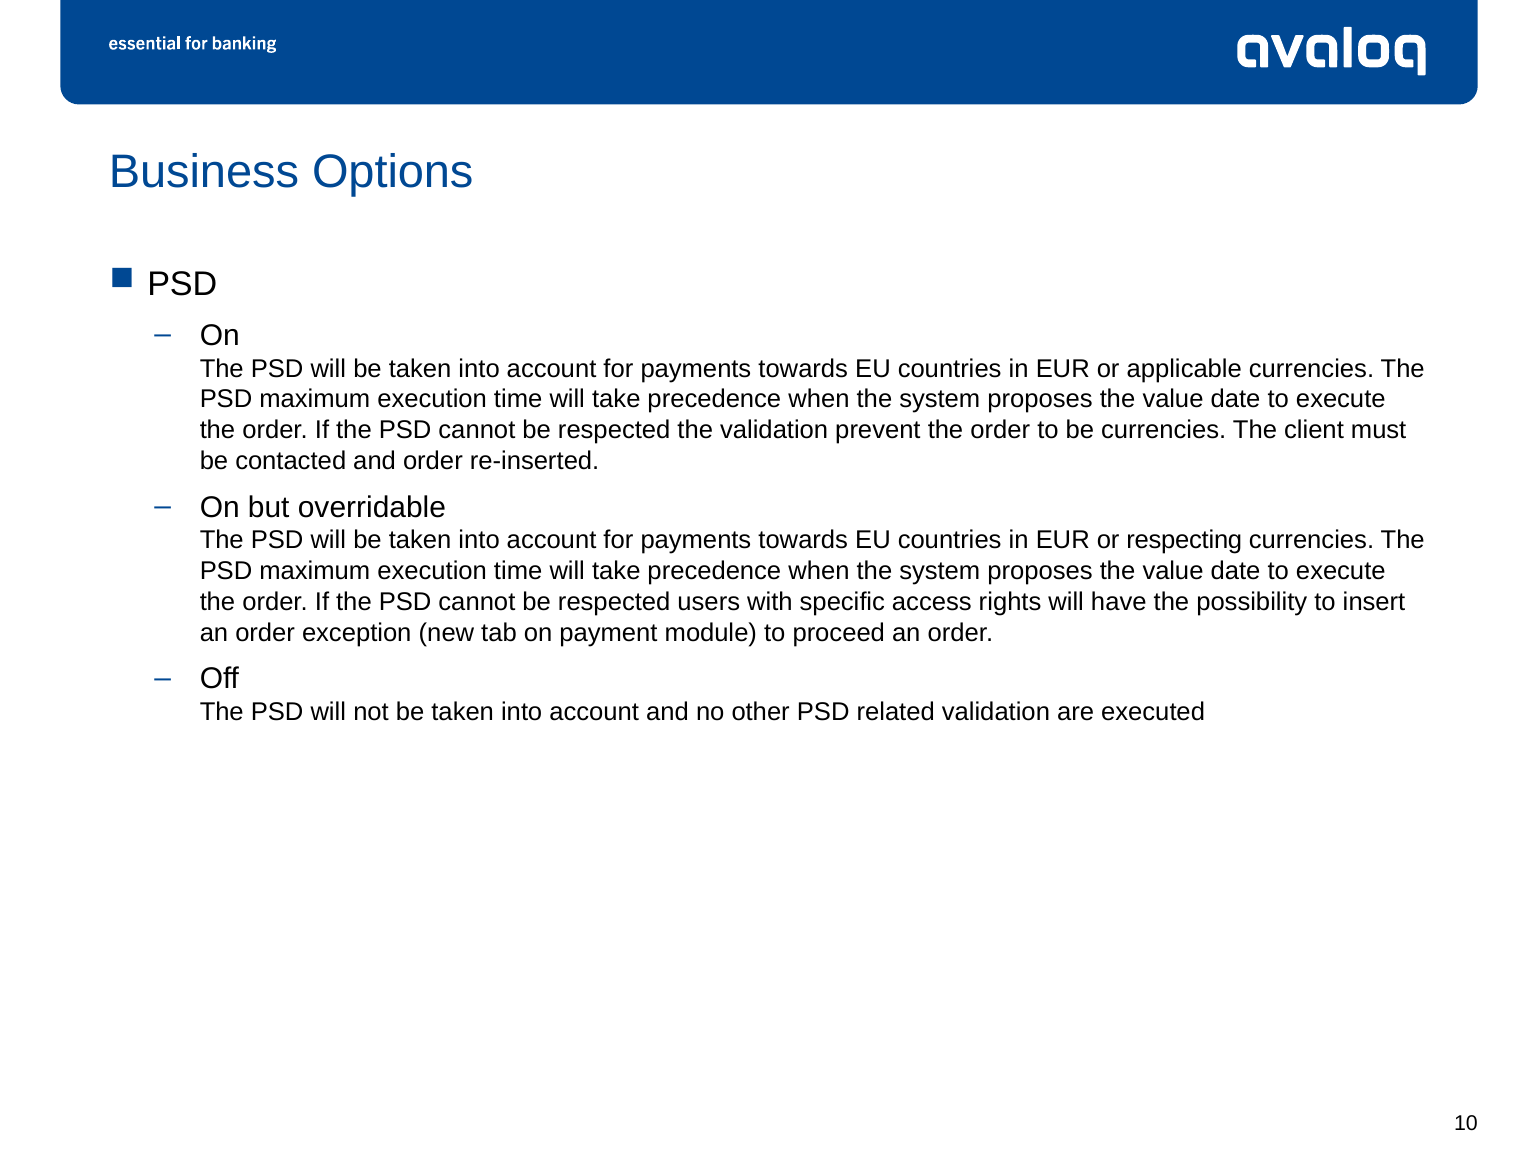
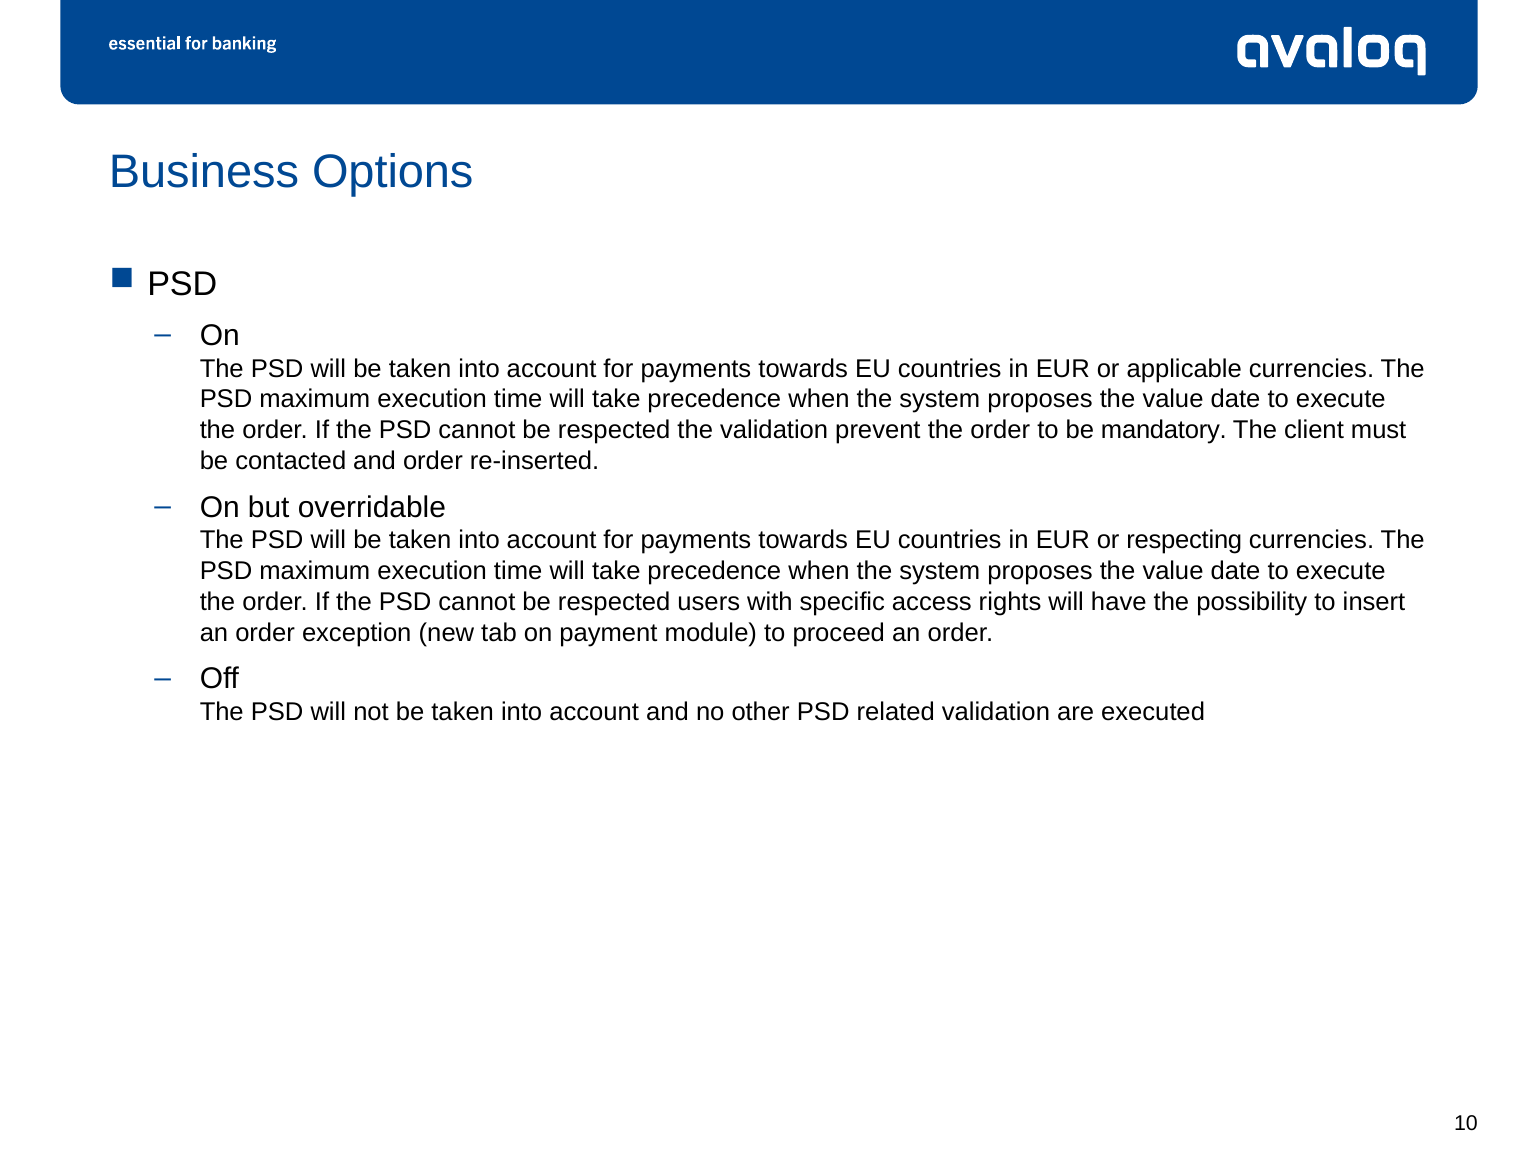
be currencies: currencies -> mandatory (1164, 430)
